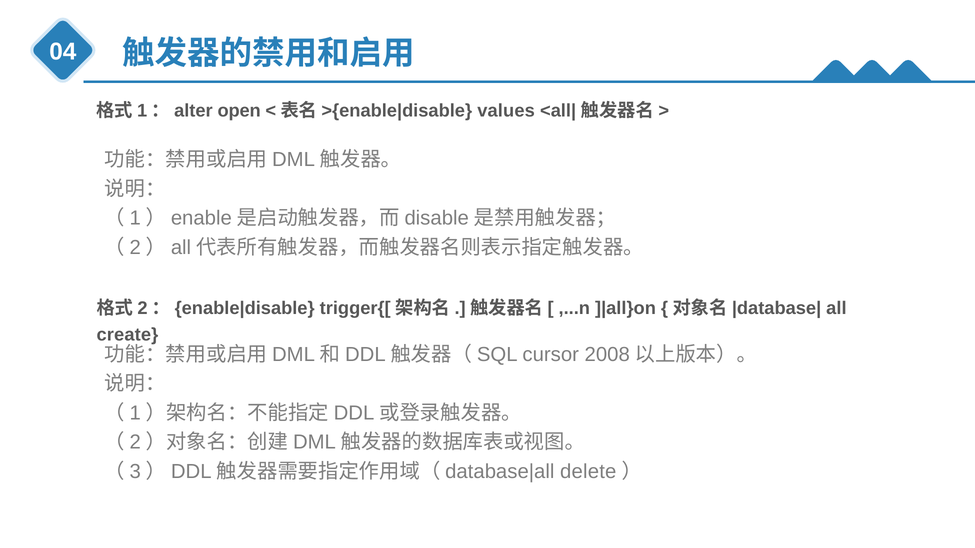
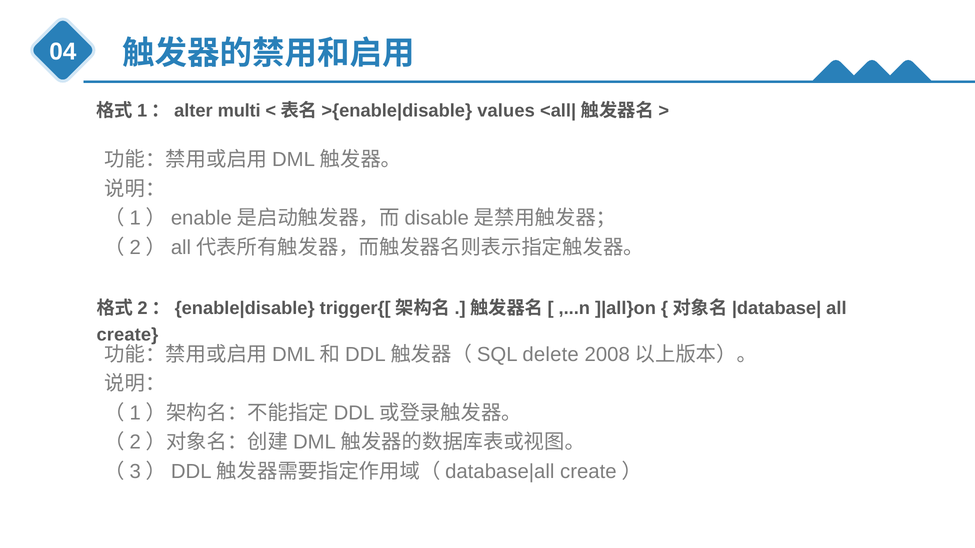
open: open -> multi (239, 111)
cursor: cursor -> delete (551, 355)
delete: delete -> create (588, 472)
